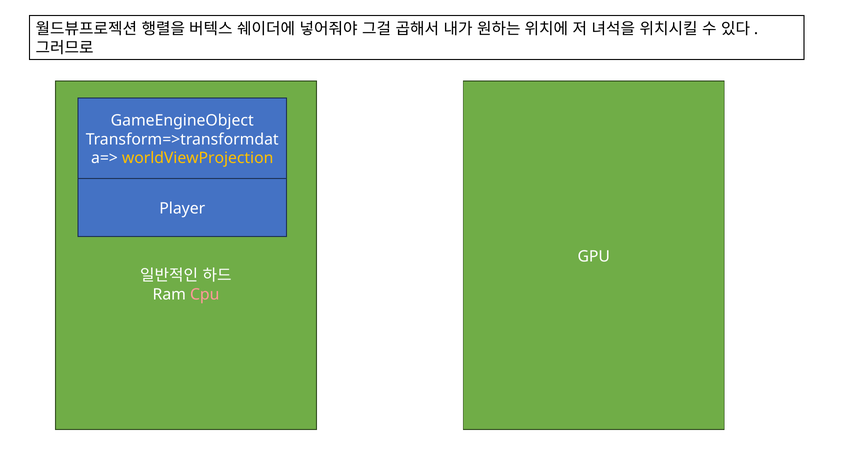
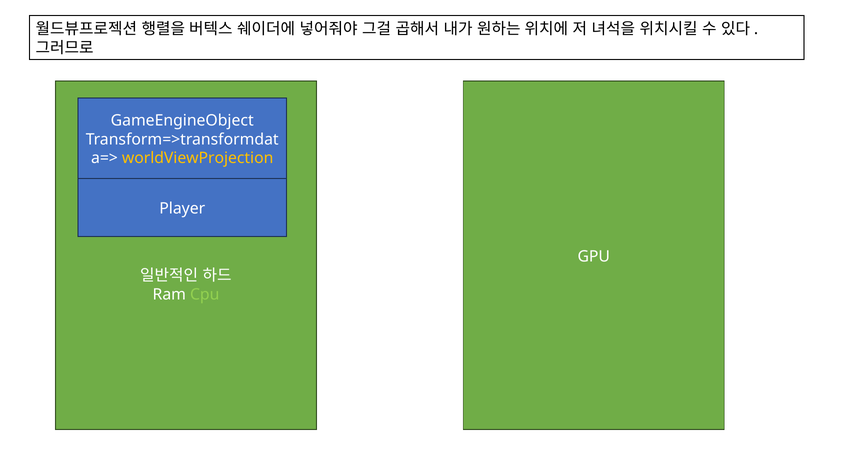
Cpu colour: pink -> light green (205, 294)
